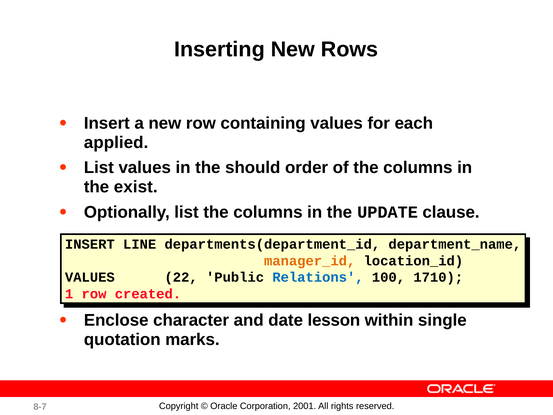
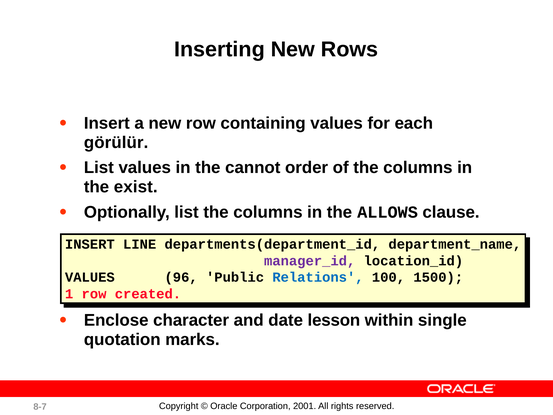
applied: applied -> görülür (116, 142)
should: should -> cannot (253, 168)
UPDATE: UPDATE -> ALLOWS (388, 212)
manager_id colour: orange -> purple (310, 261)
22: 22 -> 96 (181, 277)
1710: 1710 -> 1500 (438, 277)
